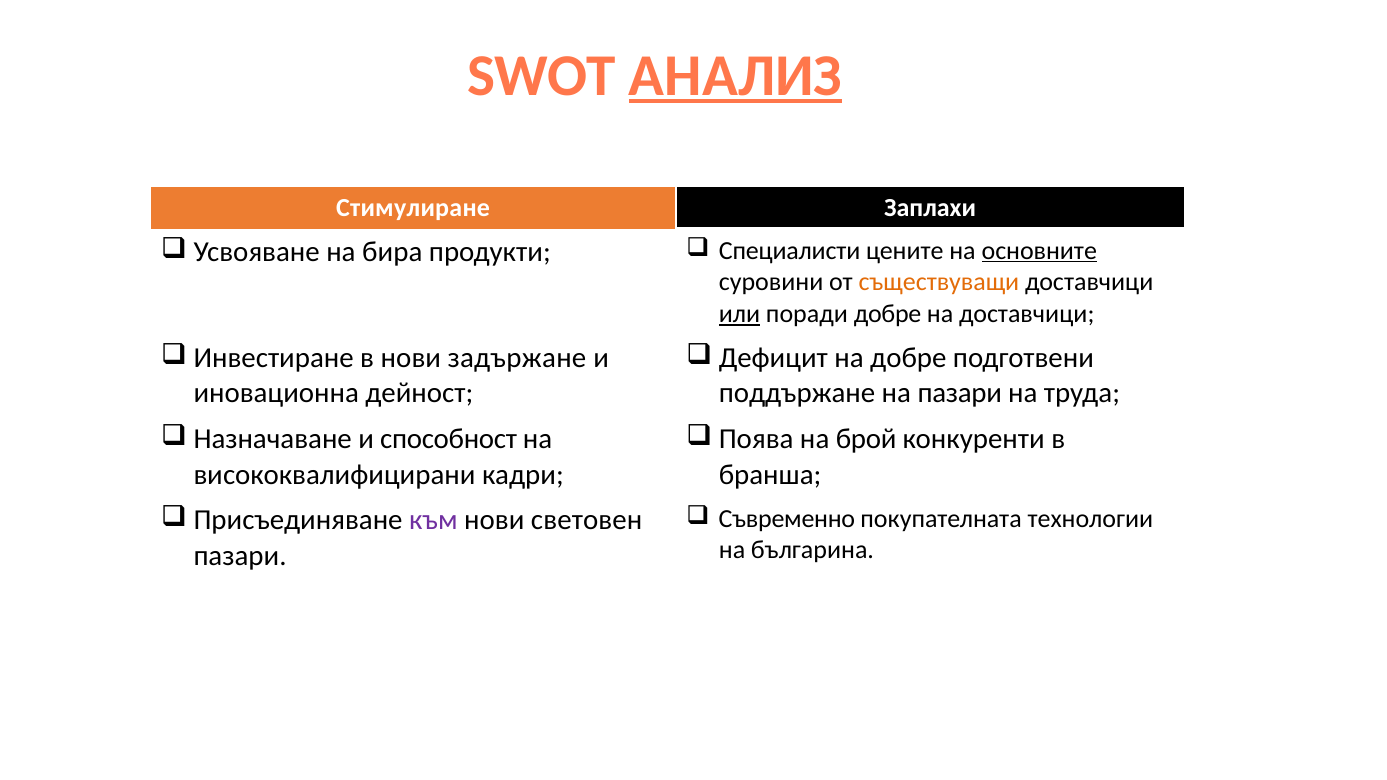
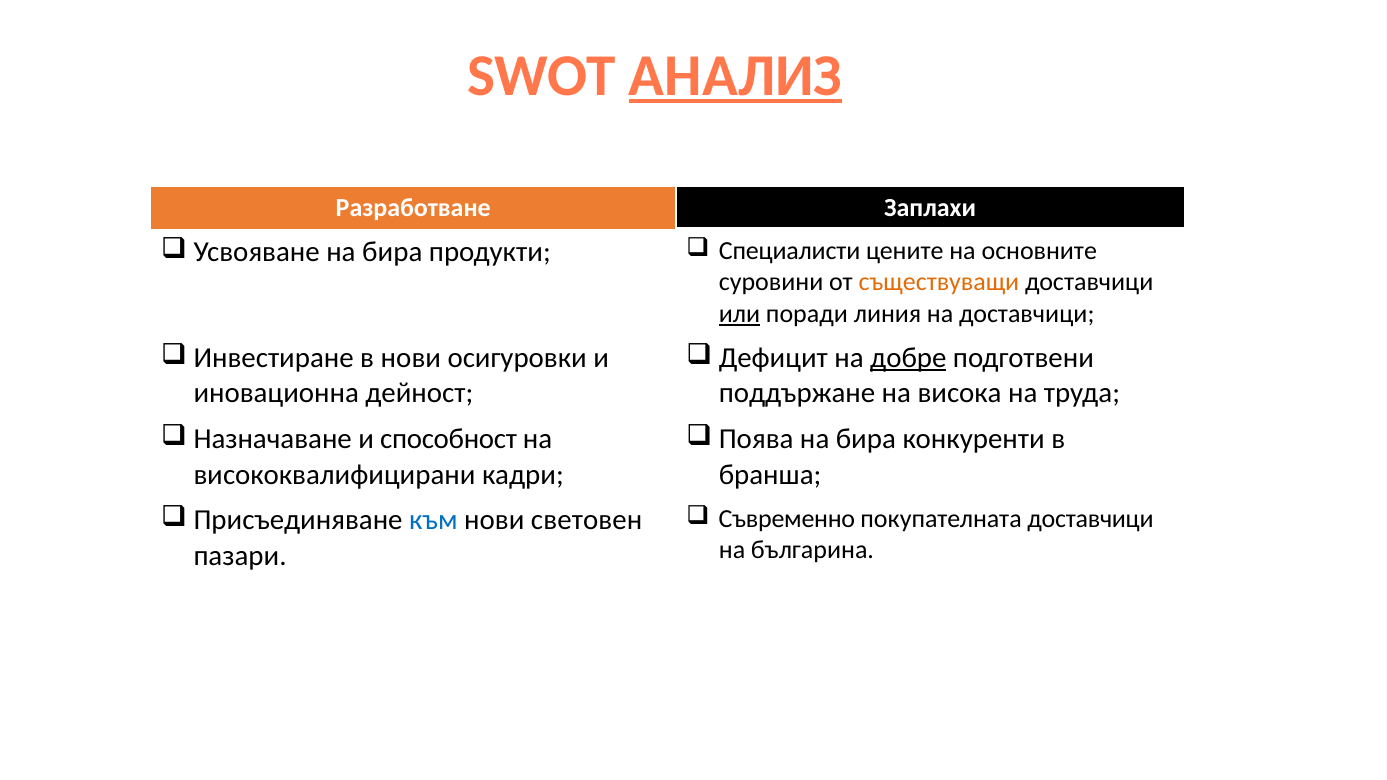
Стимулиране: Стимулиране -> Разработване (413, 208)
основните underline: present -> none (1039, 250)
поради добре: добре -> линия (887, 314)
задържане: задържане -> осигуровки (517, 358)
добре underline: none -> present (908, 358)
на пазари: пазари -> висока (960, 393)
брой: брой -> бира (866, 439)
покупателната технологии: технологии -> доставчици (1090, 519)
към colour: purple -> blue (433, 520)
